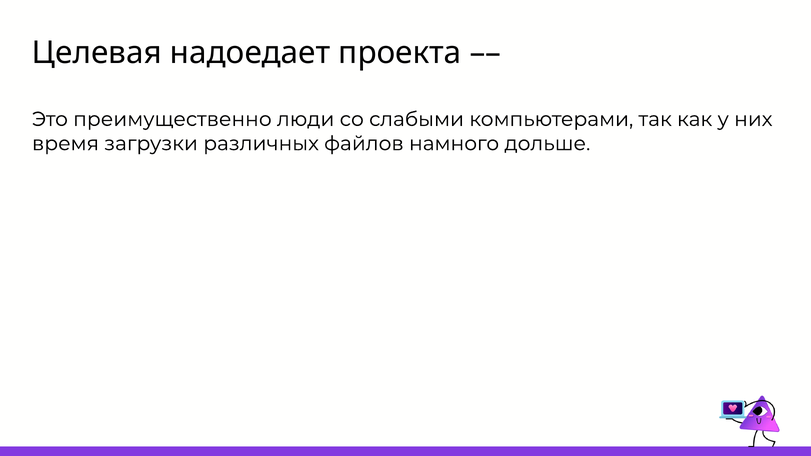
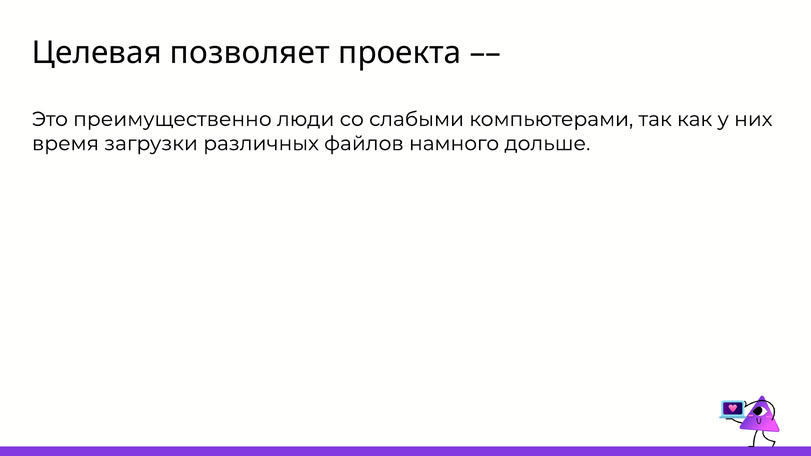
надоедает: надоедает -> позволяет (250, 53)
